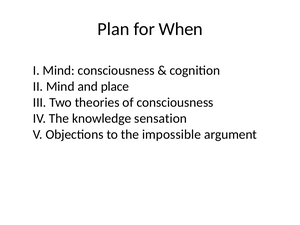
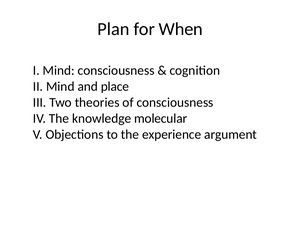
sensation: sensation -> molecular (161, 118)
impossible: impossible -> experience (172, 134)
